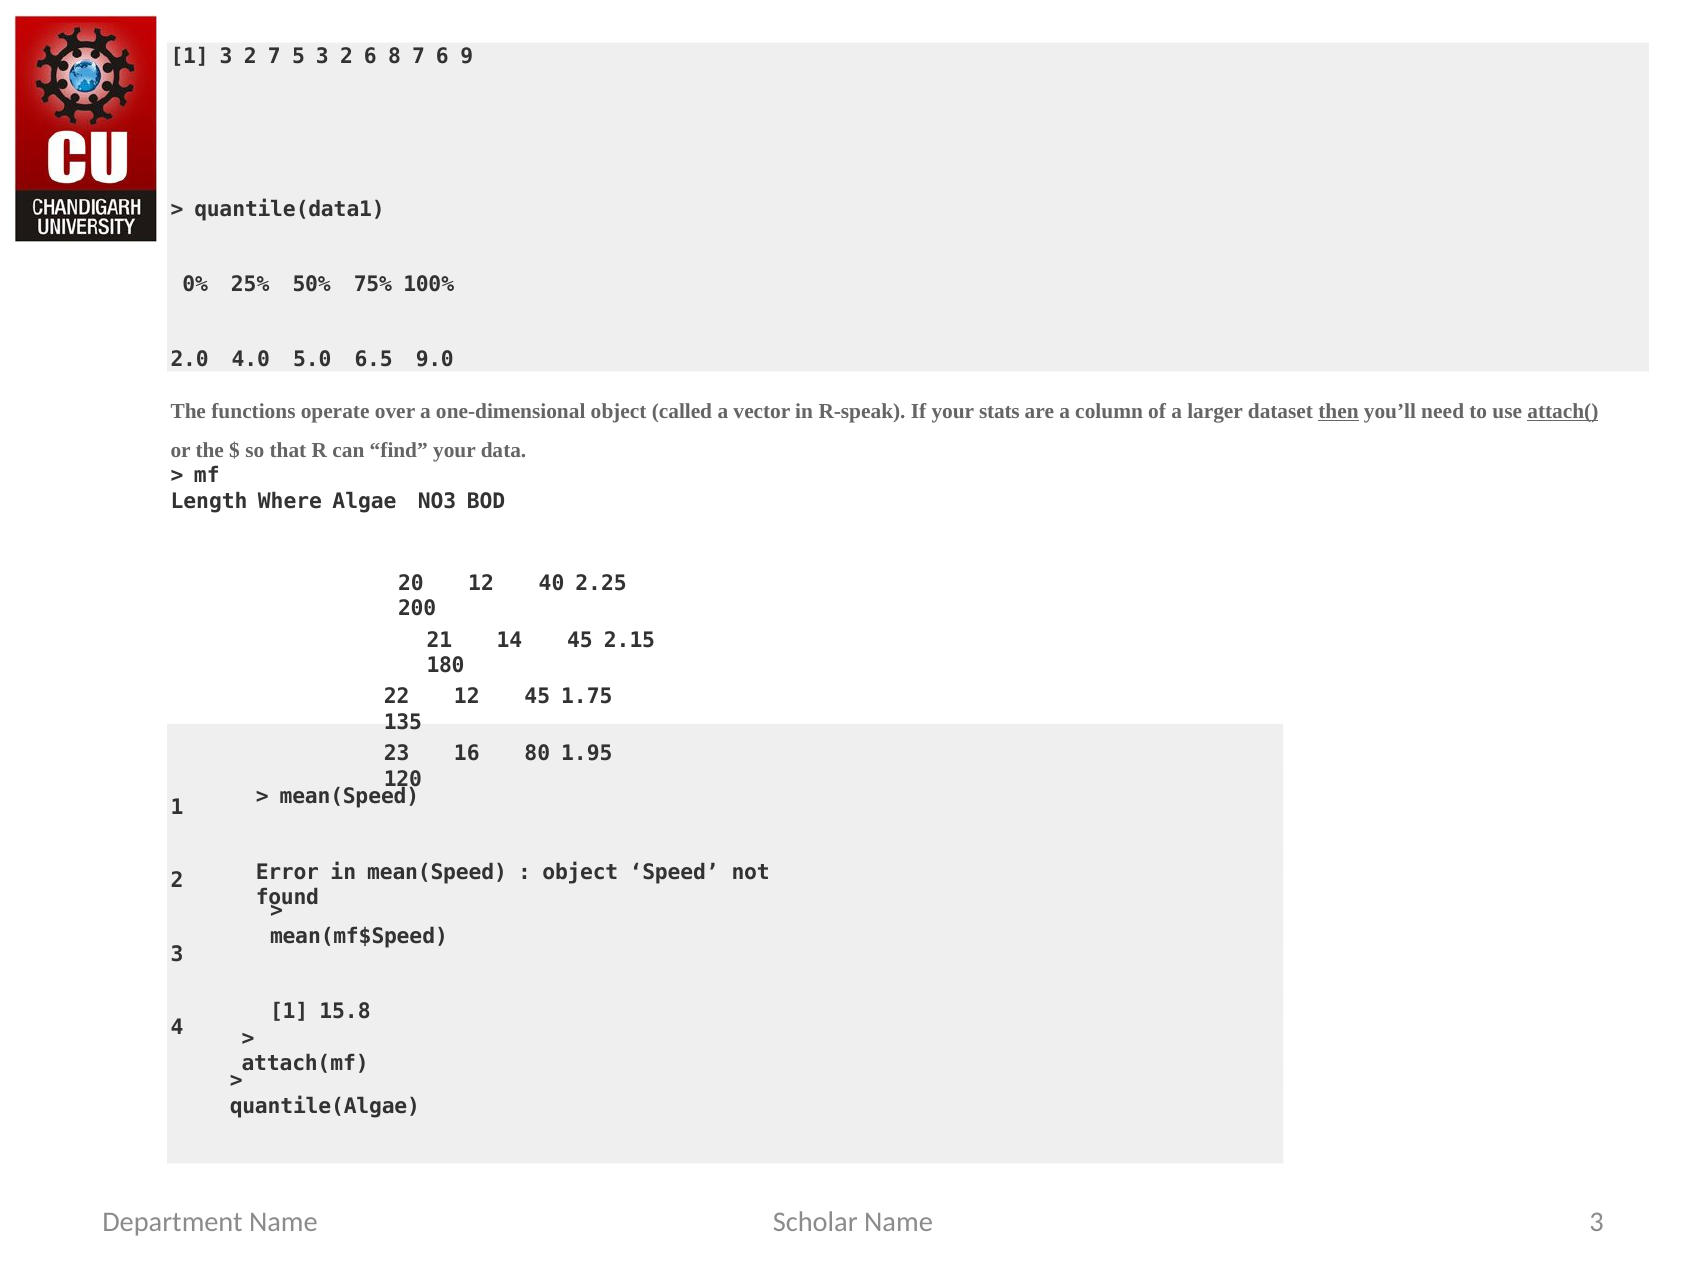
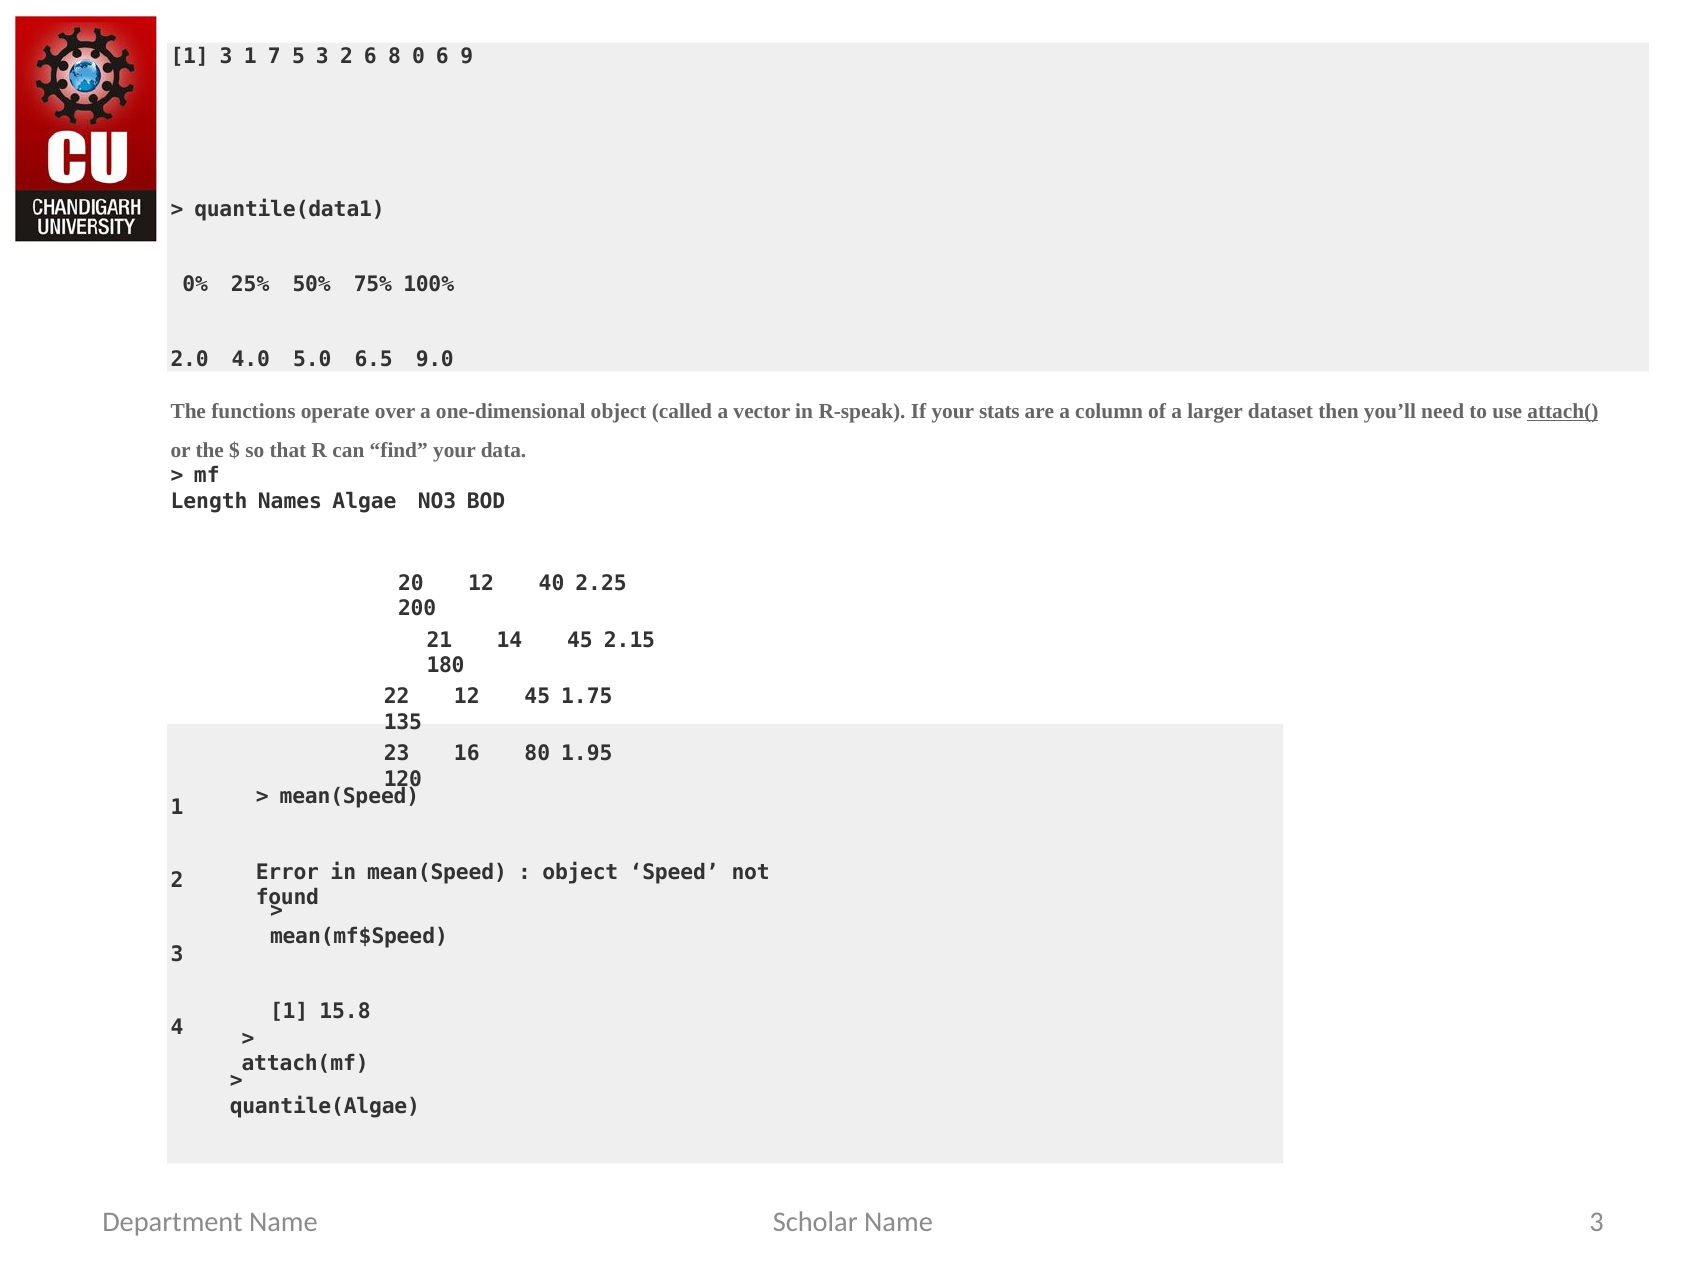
1 3 2: 2 -> 1 (250, 57)
8 7: 7 -> 0 (418, 57)
then underline: present -> none (1339, 411)
Where: Where -> Names (290, 501)
